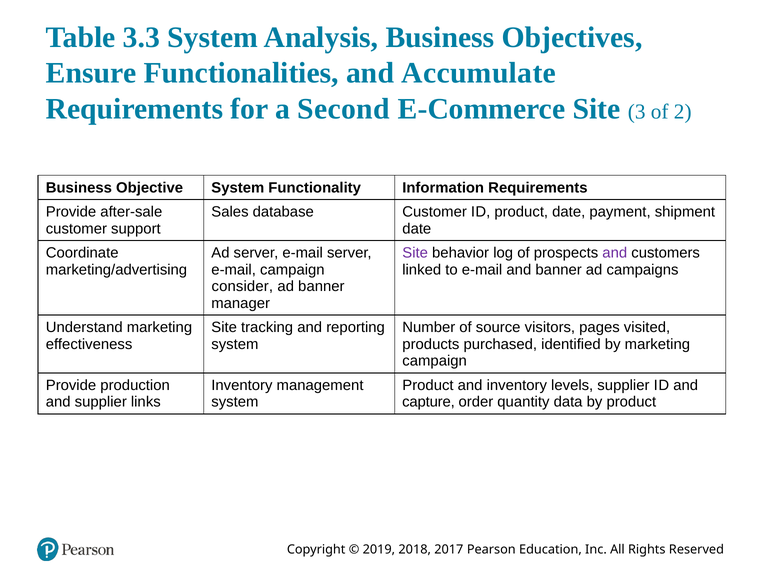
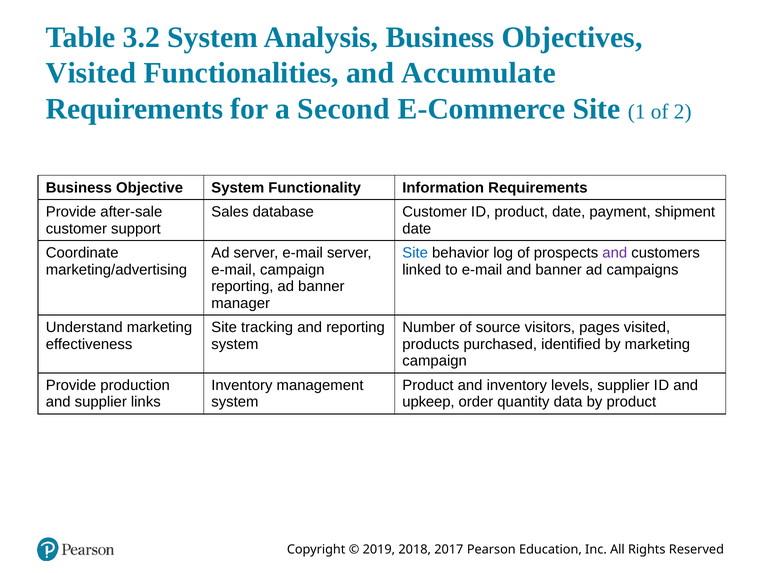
3.3: 3.3 -> 3.2 (141, 38)
Ensure: Ensure -> Visited (91, 73)
3: 3 -> 1 (637, 112)
Site colour: purple -> blue (415, 253)
consider: consider -> reporting (242, 286)
capture: capture -> upkeep (428, 402)
